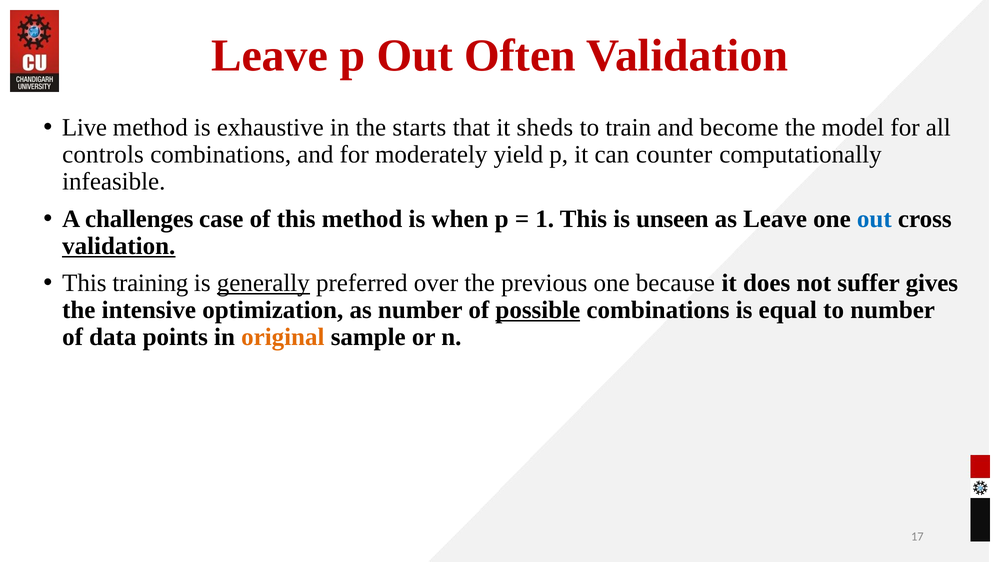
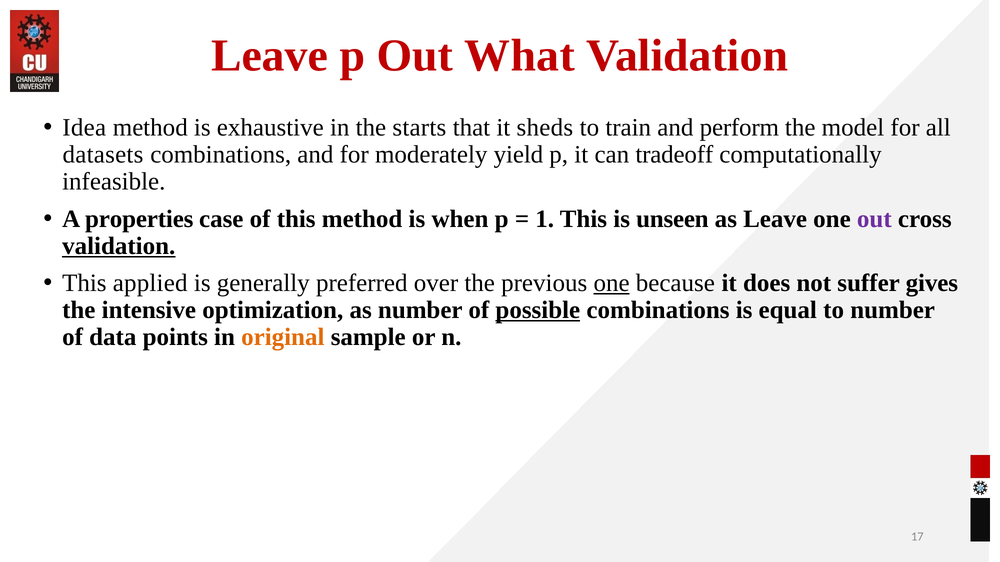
Often: Often -> What (520, 56)
Live: Live -> Idea (84, 128)
become: become -> perform (739, 128)
controls: controls -> datasets (103, 155)
counter: counter -> tradeoff (674, 155)
challenges: challenges -> properties (139, 219)
out colour: blue -> purple (874, 219)
training: training -> applied (150, 283)
generally underline: present -> none (263, 283)
one underline: none -> present (612, 283)
